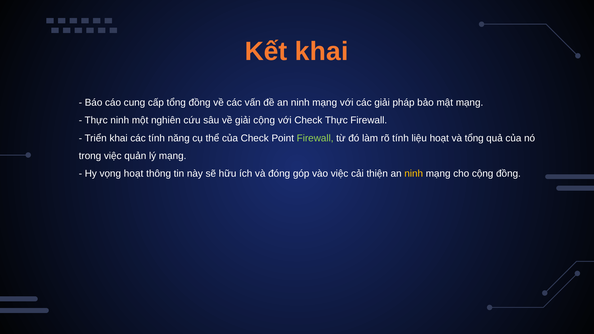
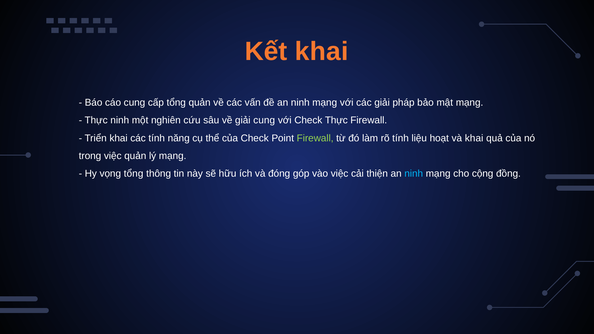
tổng đồng: đồng -> quản (200, 103)
giải cộng: cộng -> cung (264, 120)
và tổng: tổng -> khai (474, 138)
vọng hoạt: hoạt -> tổng (134, 174)
ninh colour: yellow -> light blue (414, 174)
